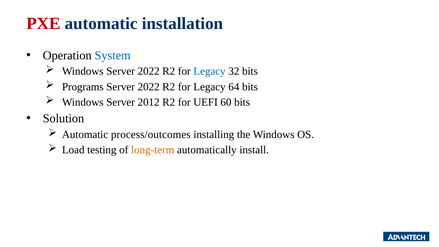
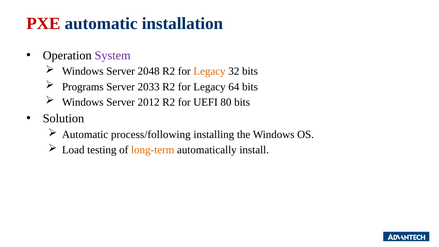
System colour: blue -> purple (113, 55)
Windows Server 2022: 2022 -> 2048 (149, 71)
Legacy colour: blue -> orange (209, 71)
2022: 2022 -> 2033 (149, 87)
60: 60 -> 80 (226, 102)
process/outcomes: process/outcomes -> process/following (151, 135)
